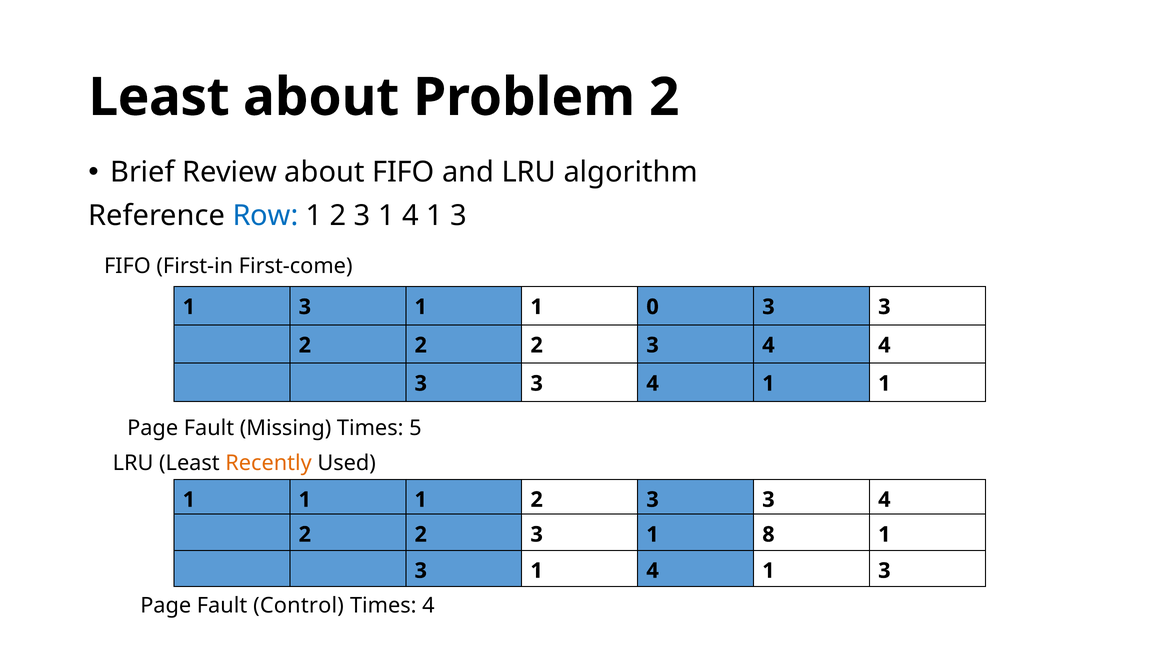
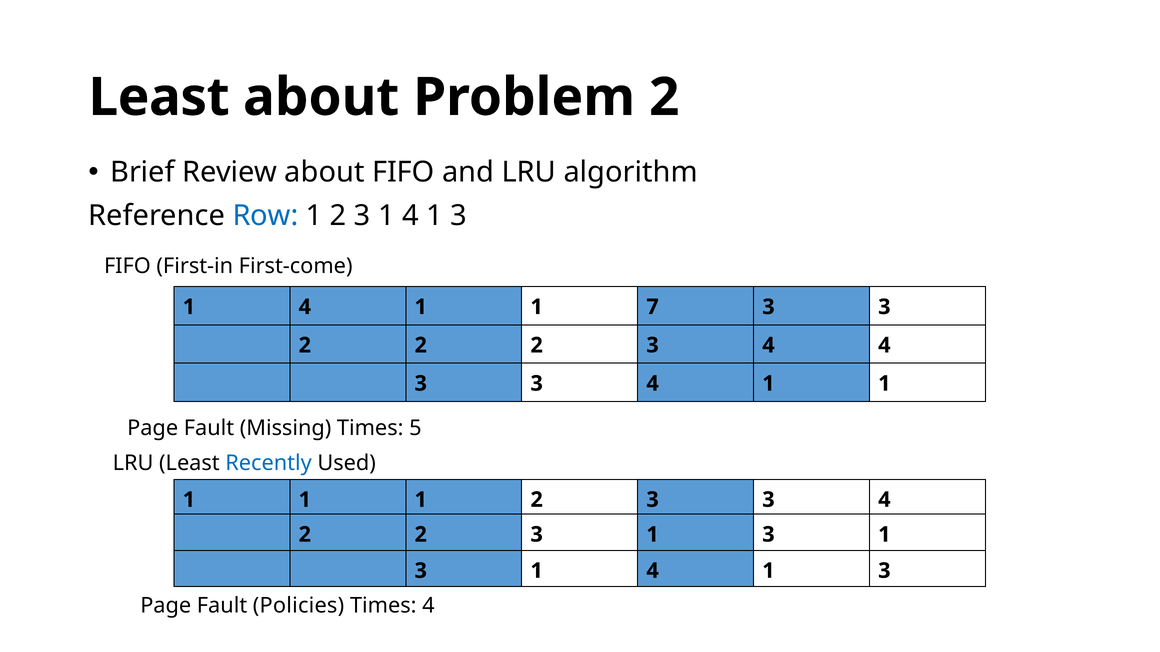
3: 3 -> 4 (305, 307)
0: 0 -> 7 (653, 307)
Recently colour: orange -> blue (269, 463)
8: 8 -> 3 (768, 535)
Control: Control -> Policies (299, 606)
